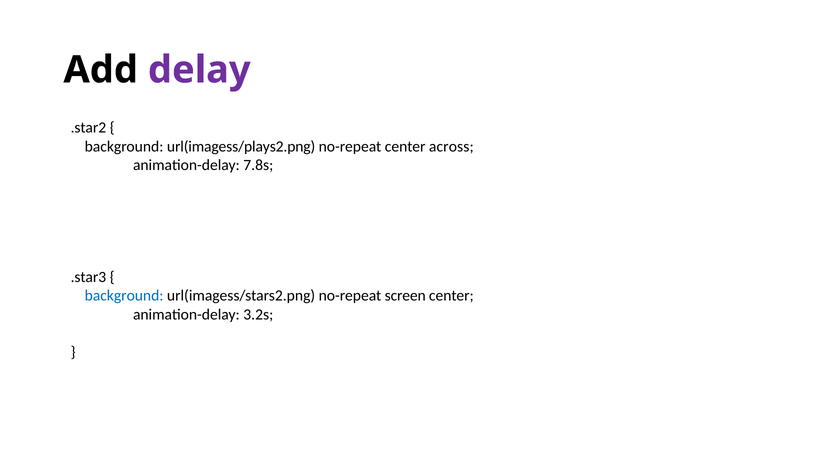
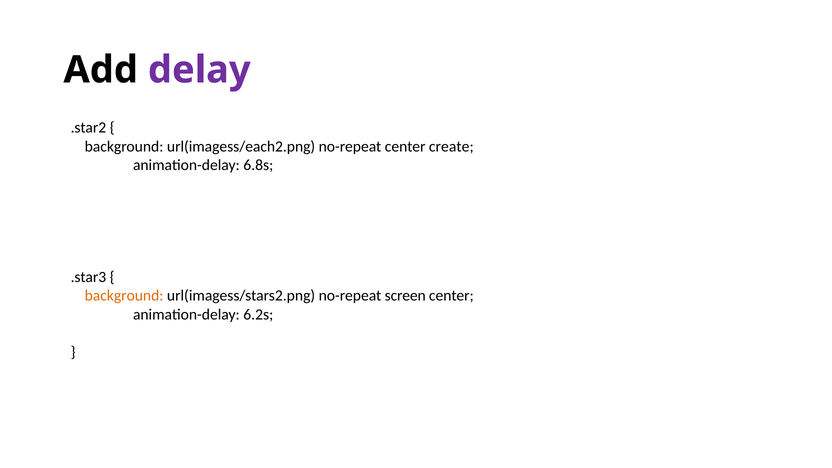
url(imagess/plays2.png: url(imagess/plays2.png -> url(imagess/each2.png (241, 147)
across: across -> create (451, 147)
7.8s: 7.8s -> 6.8s (258, 165)
background colour: blue -> orange (124, 296)
3.2s: 3.2s -> 6.2s (258, 314)
